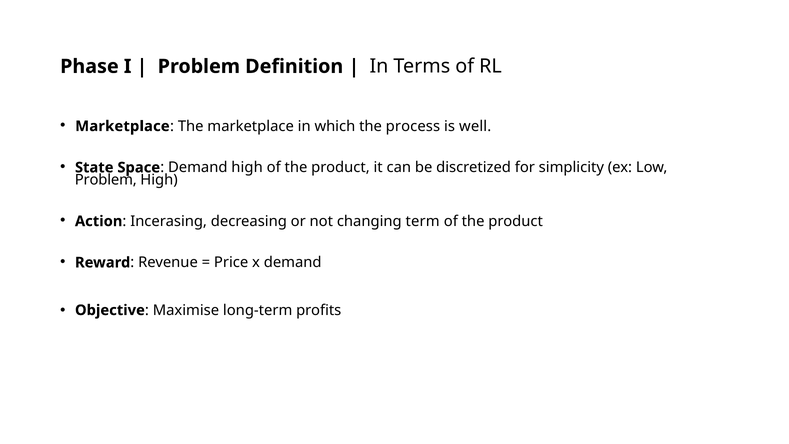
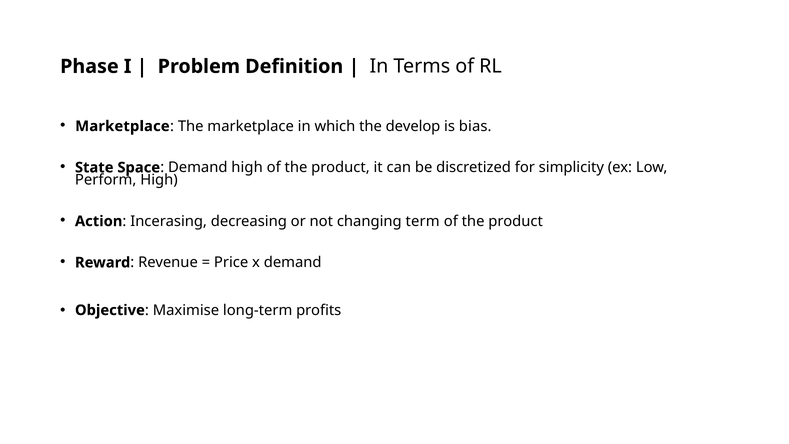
process: process -> develop (413, 126)
well: well -> bias (475, 126)
Problem: Problem -> Perform (106, 180)
